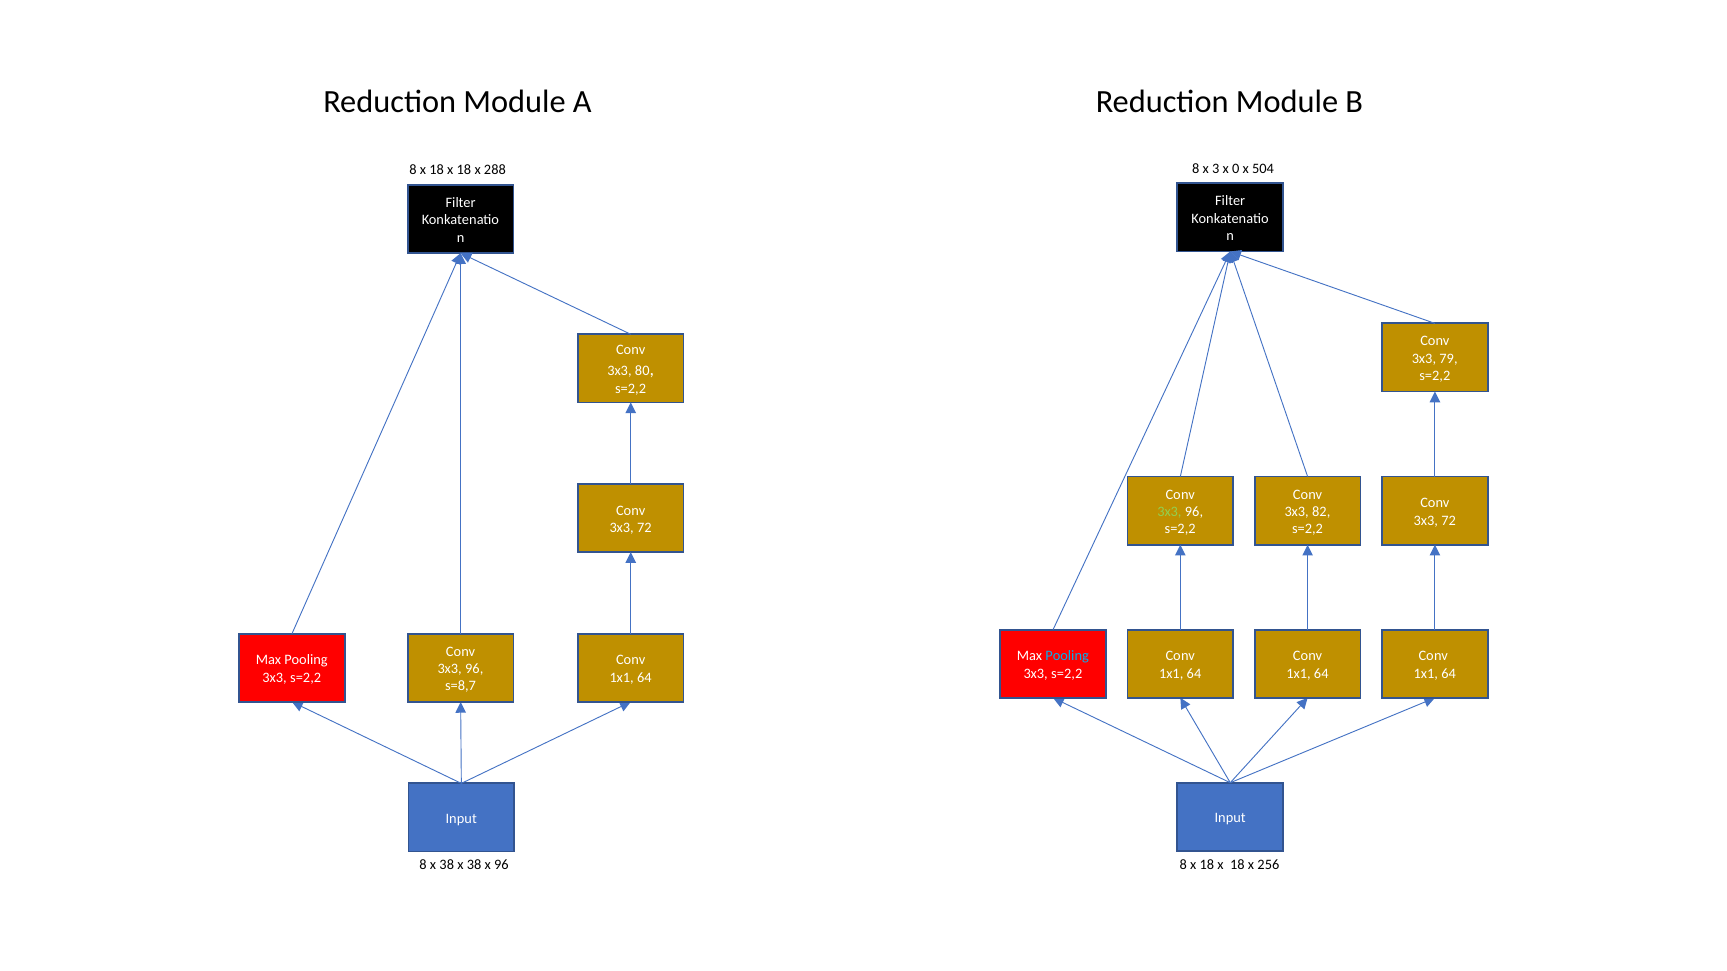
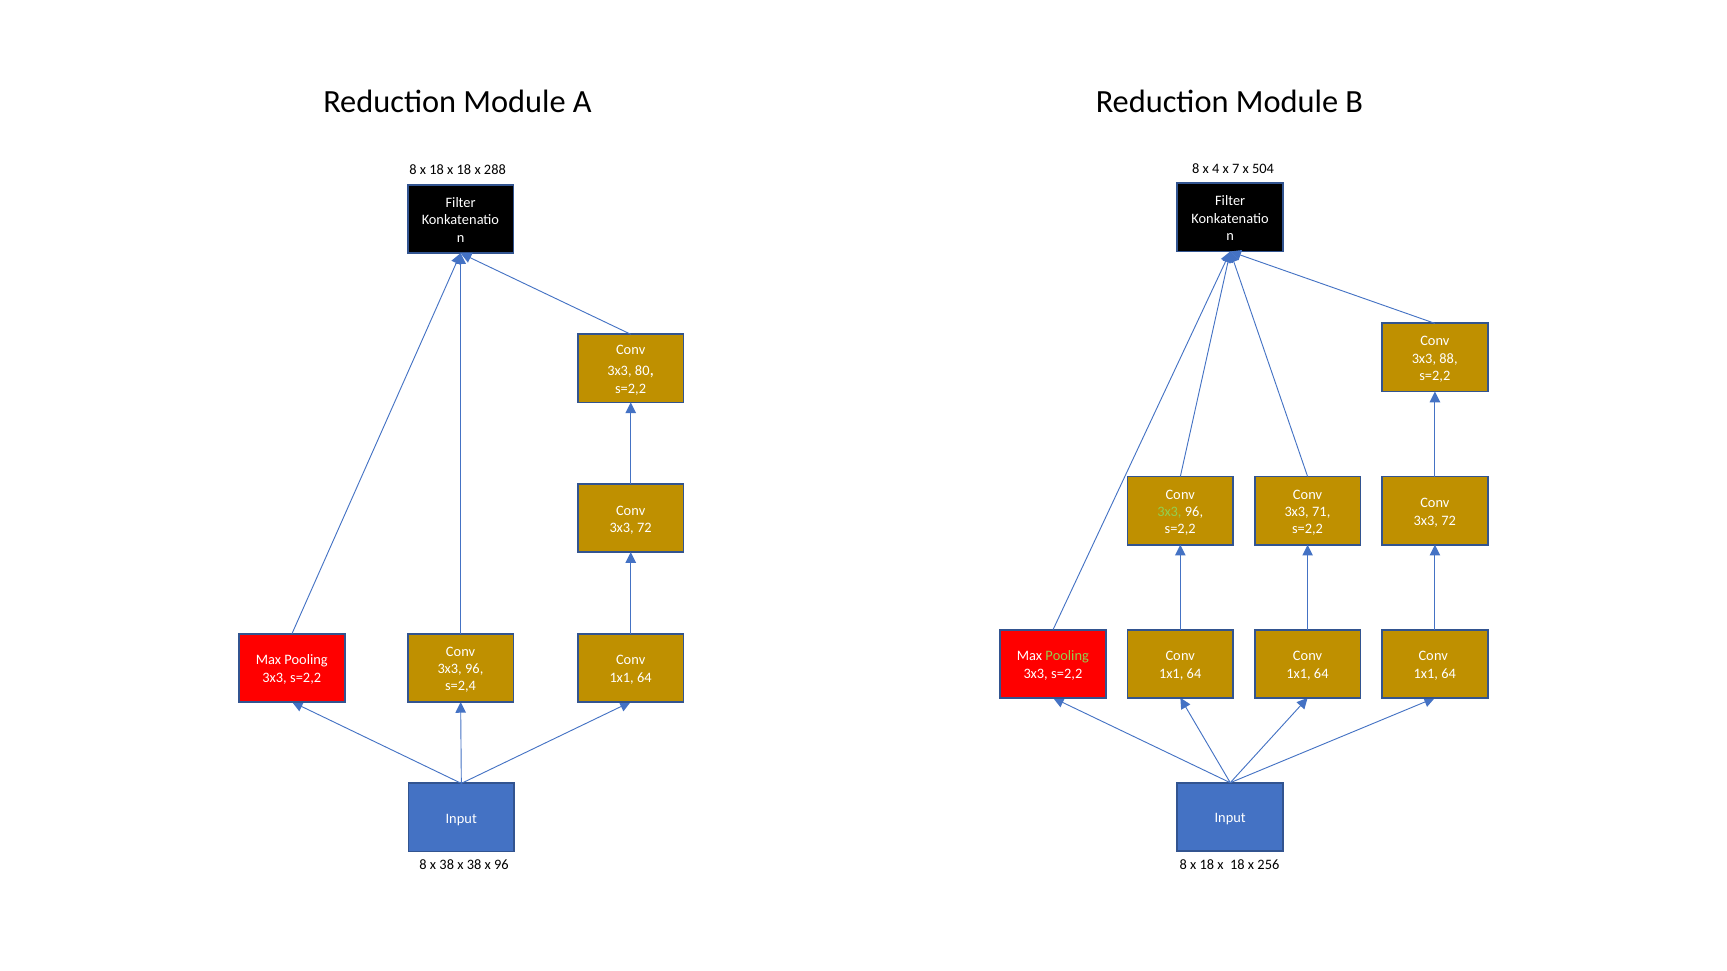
3: 3 -> 4 (1216, 169)
0: 0 -> 7 (1236, 169)
79: 79 -> 88 (1449, 359)
82: 82 -> 71 (1321, 512)
Pooling colour: light blue -> light green (1067, 656)
s=8,7: s=8,7 -> s=2,4 (461, 686)
